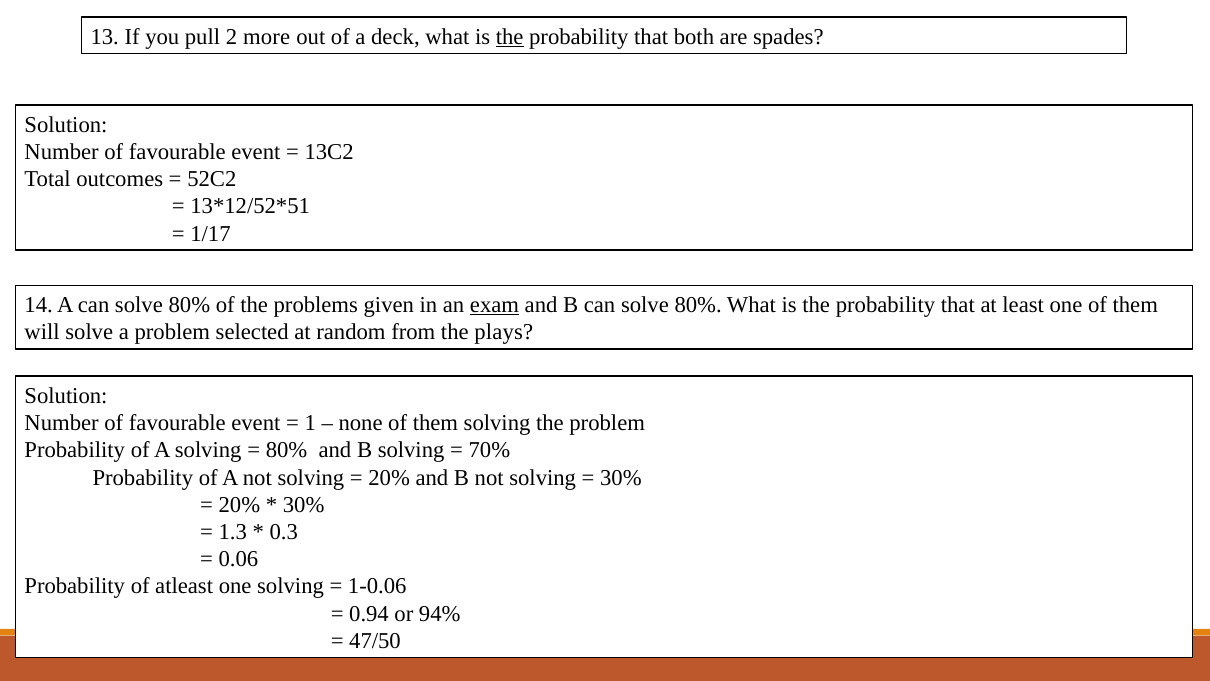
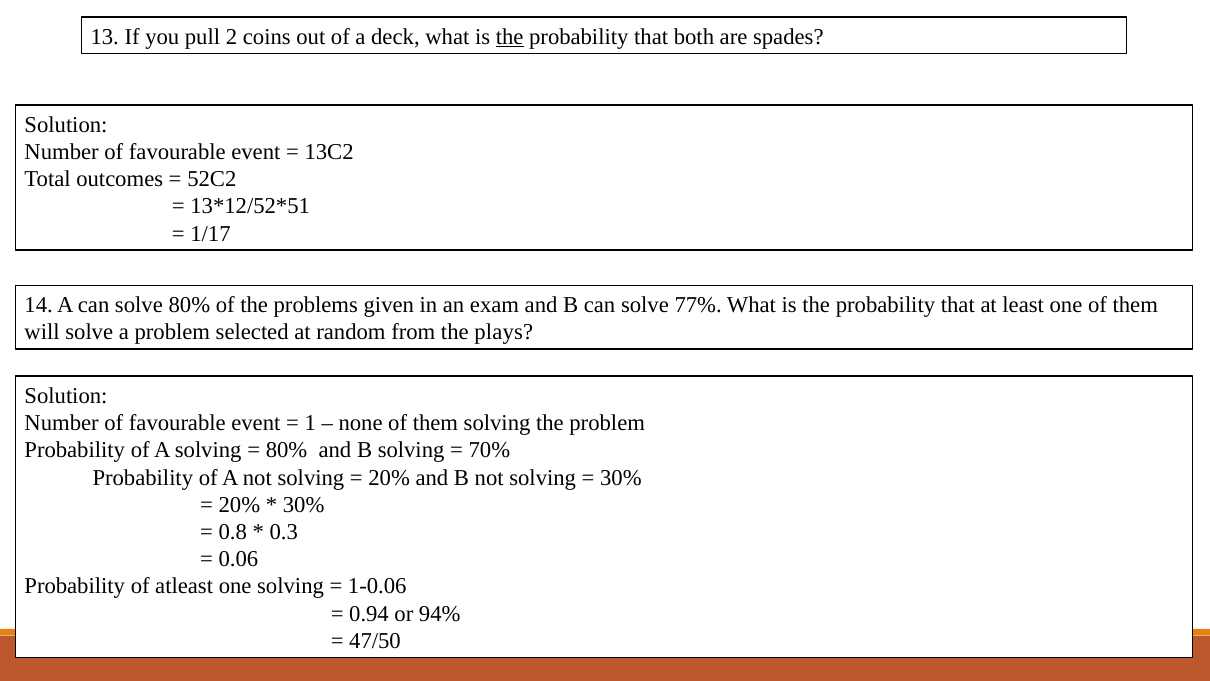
more: more -> coins (267, 37)
exam underline: present -> none (495, 305)
B can solve 80%: 80% -> 77% (698, 305)
1.3: 1.3 -> 0.8 (233, 532)
